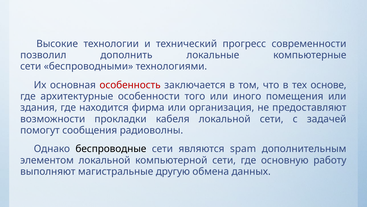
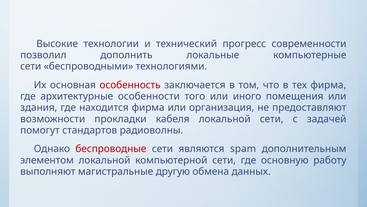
тех основе: основе -> фирма (328, 85)
сообщения: сообщения -> стандартов (90, 130)
беспроводные colour: black -> red (111, 149)
